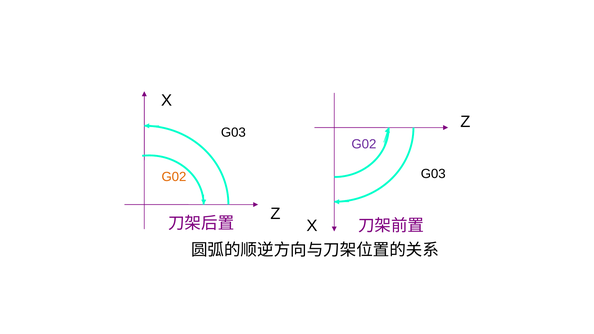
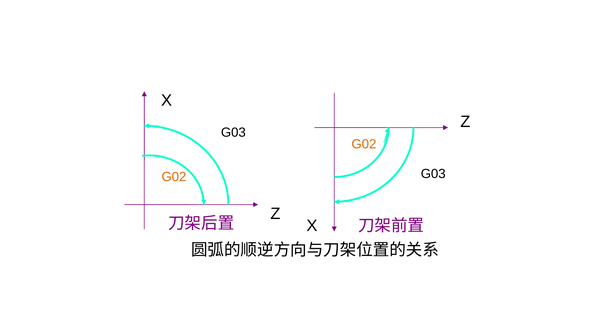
G02 colour: purple -> orange (364, 144)
